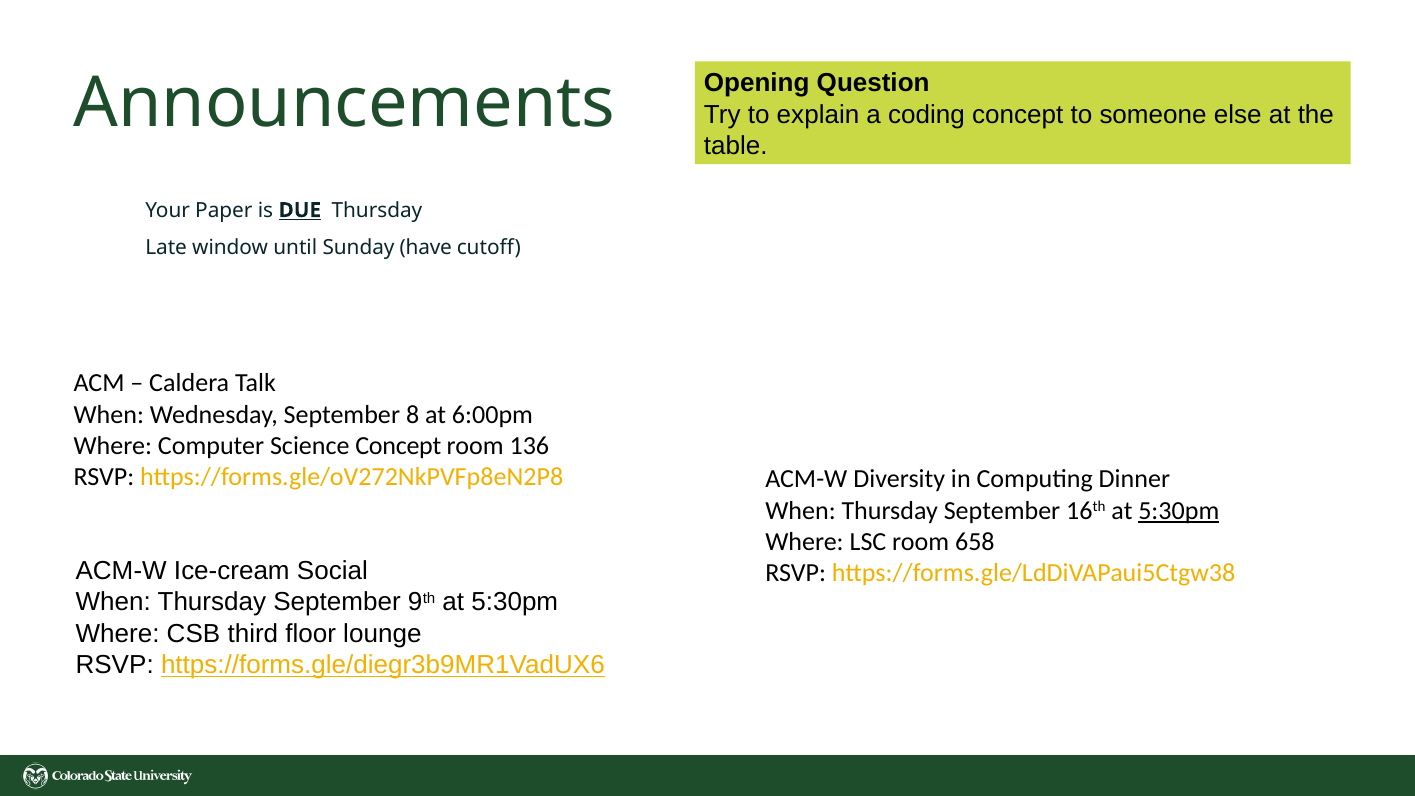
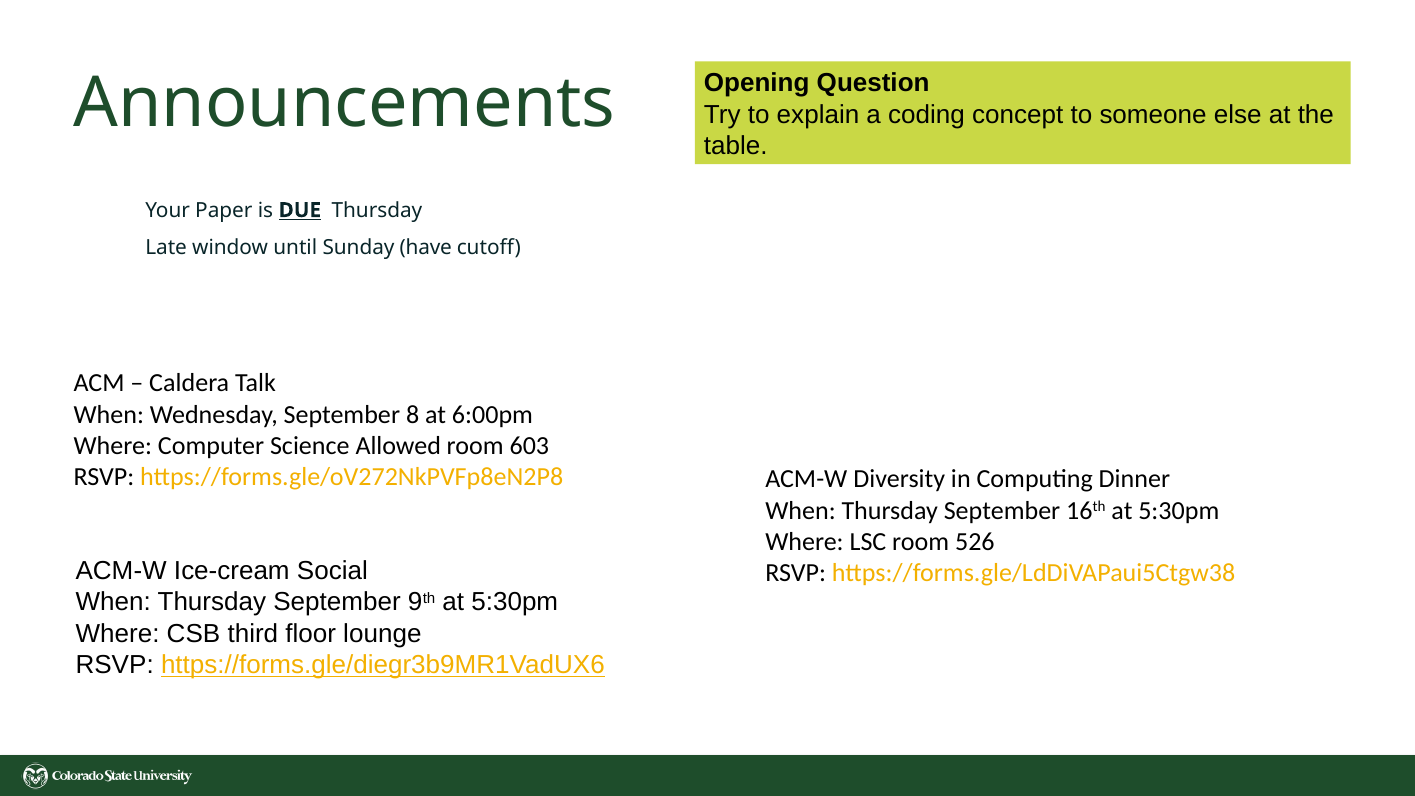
Science Concept: Concept -> Allowed (398, 446)
136: 136 -> 603 (529, 446)
5:30pm underline: present -> none (1179, 511)
658: 658 -> 526 (975, 542)
